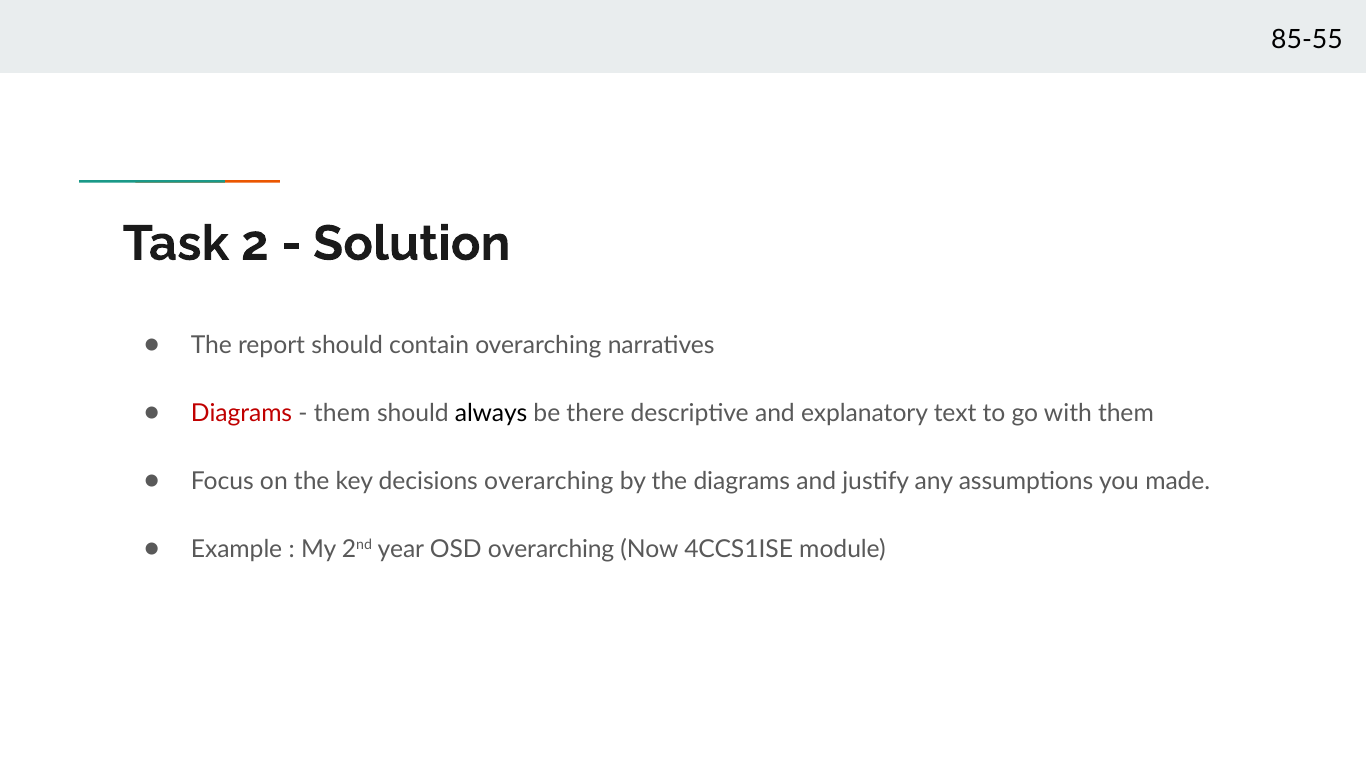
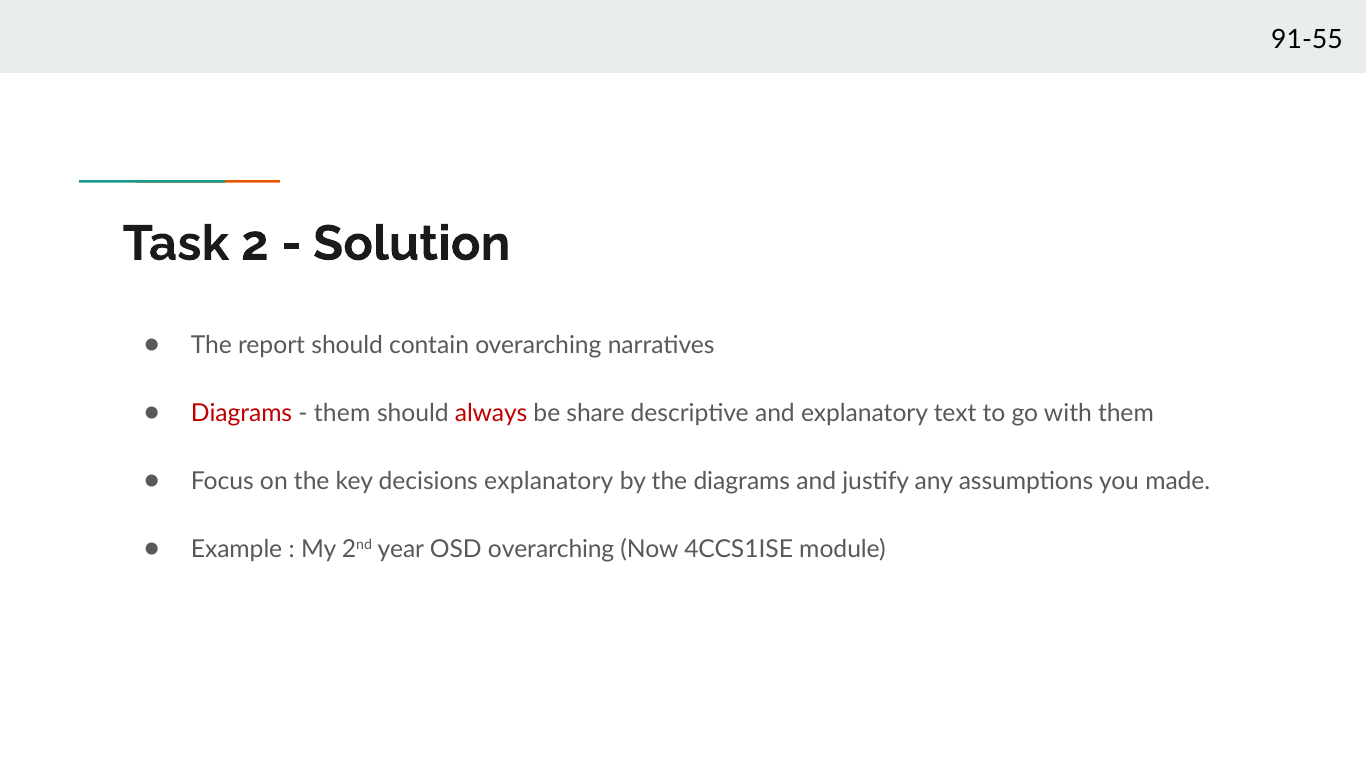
85-55: 85-55 -> 91-55 (1307, 39)
always colour: black -> red (491, 413)
there: there -> share (596, 413)
decisions overarching: overarching -> explanatory (549, 481)
